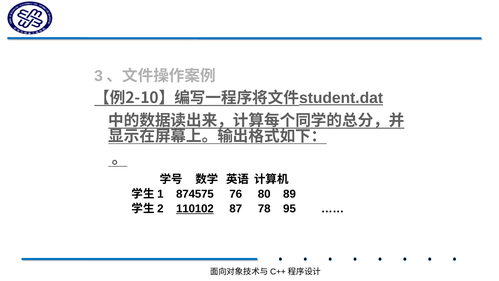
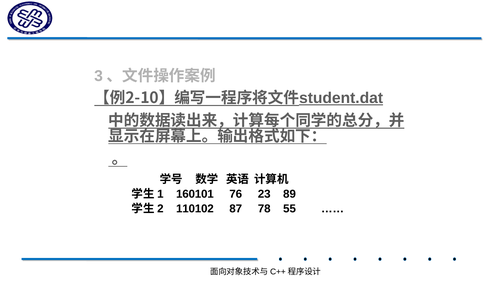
874575: 874575 -> 160101 (195, 194)
80: 80 -> 23 (264, 194)
110102 underline: present -> none (195, 208)
95: 95 -> 55 (290, 208)
